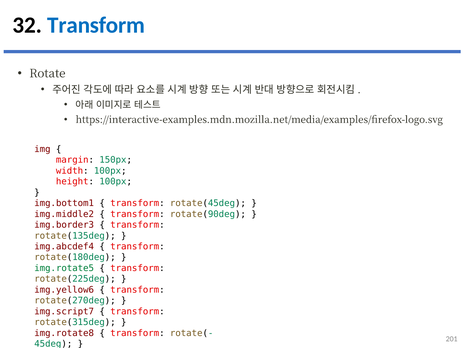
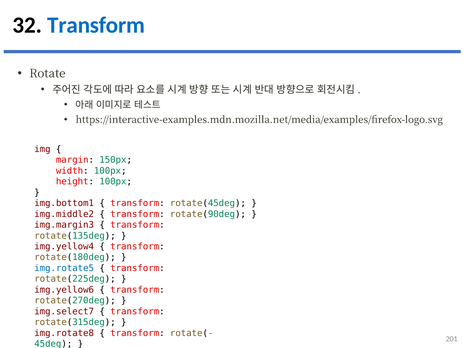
img.border3: img.border3 -> img.margin3 (64, 224)
img.abcdef4: img.abcdef4 -> img.yellow4 (64, 246)
img.rotate5 colour: green -> blue (64, 268)
img.script7: img.script7 -> img.select7 (64, 311)
